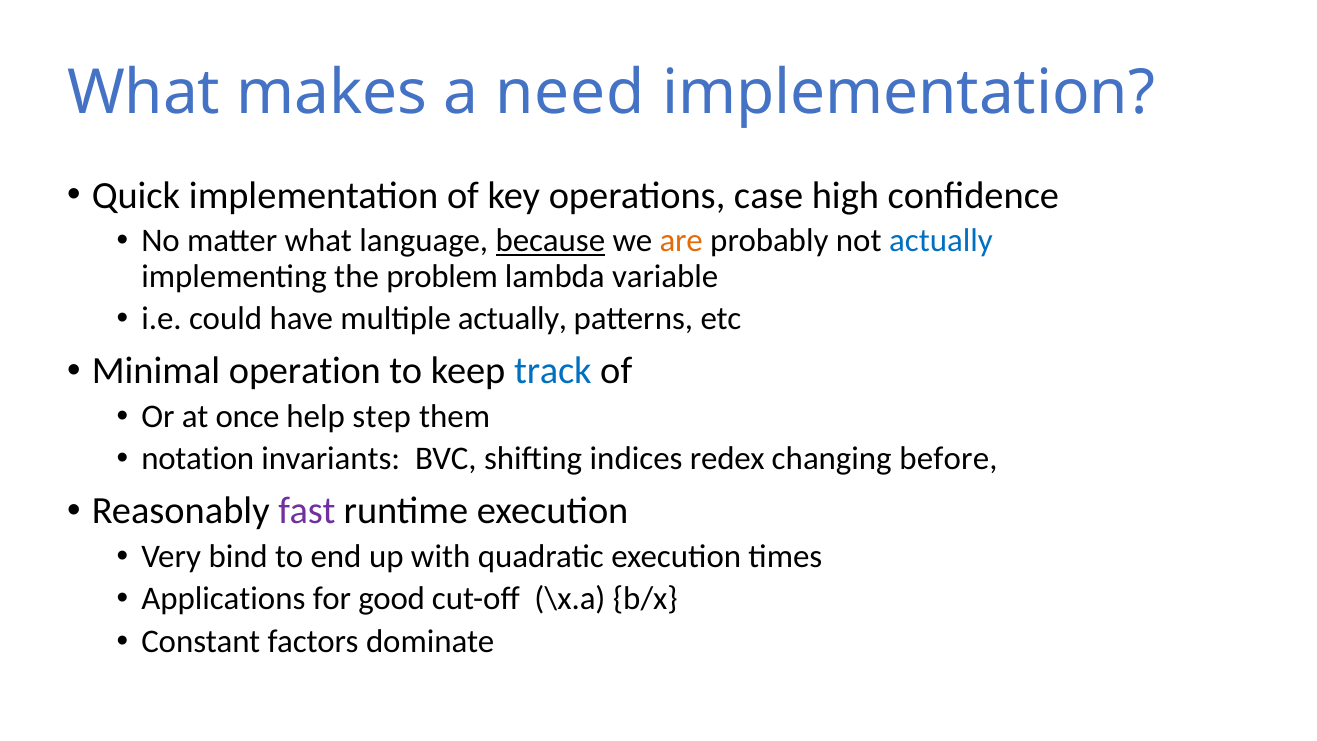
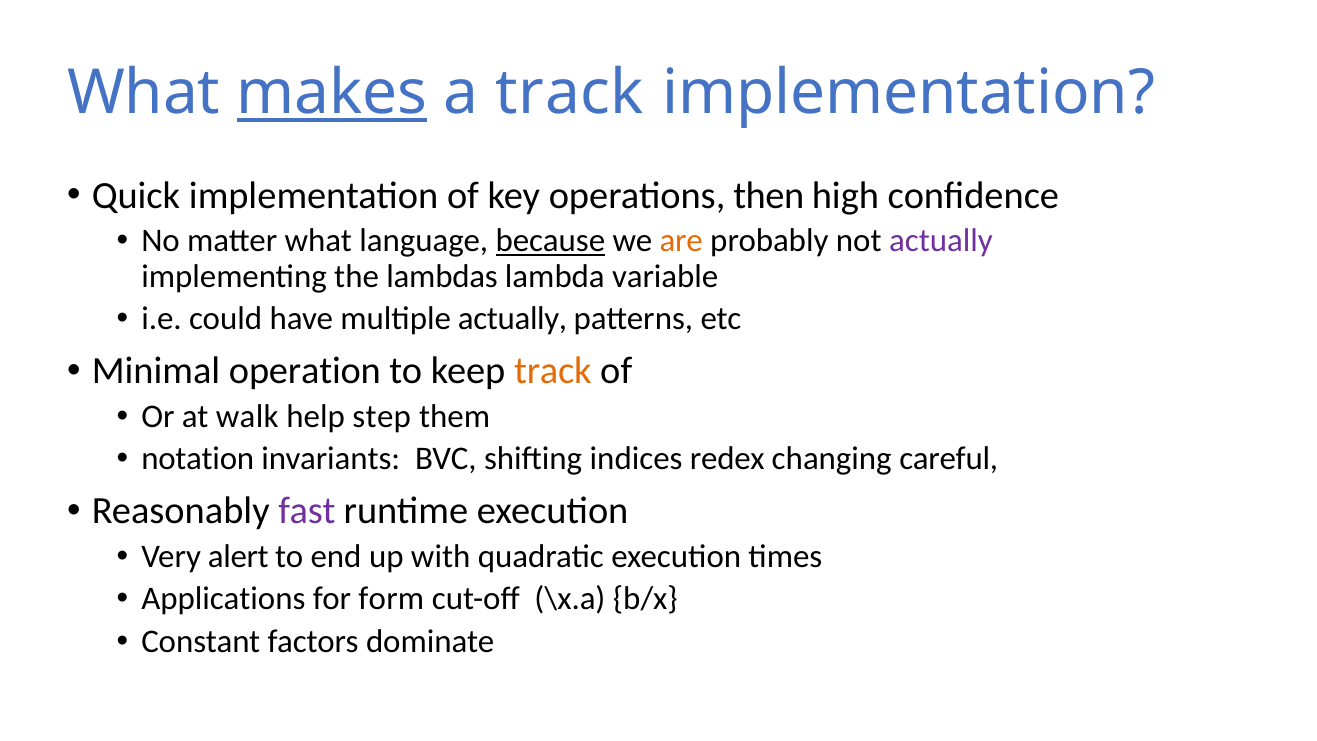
makes underline: none -> present (332, 93)
a need: need -> track (570, 93)
case: case -> then (769, 195)
actually colour: blue -> purple (941, 241)
problem: problem -> lambdas (442, 276)
track colour: blue -> orange (553, 371)
once: once -> walk (247, 416)
before: before -> careful (949, 459)
bind: bind -> alert (238, 557)
good: good -> form (391, 599)
